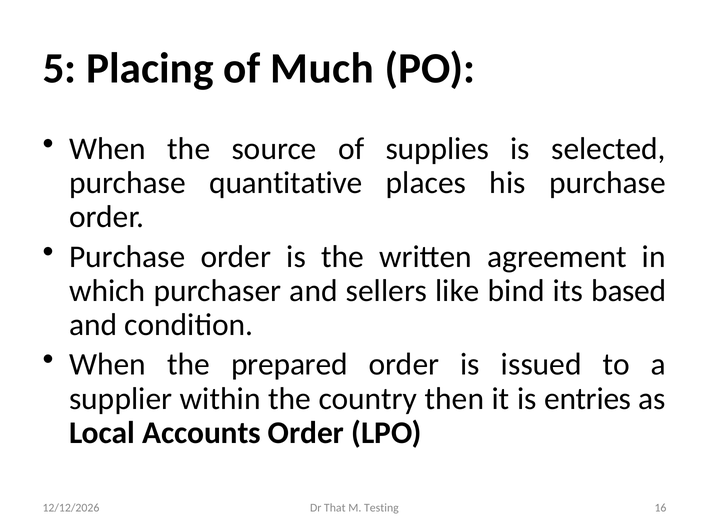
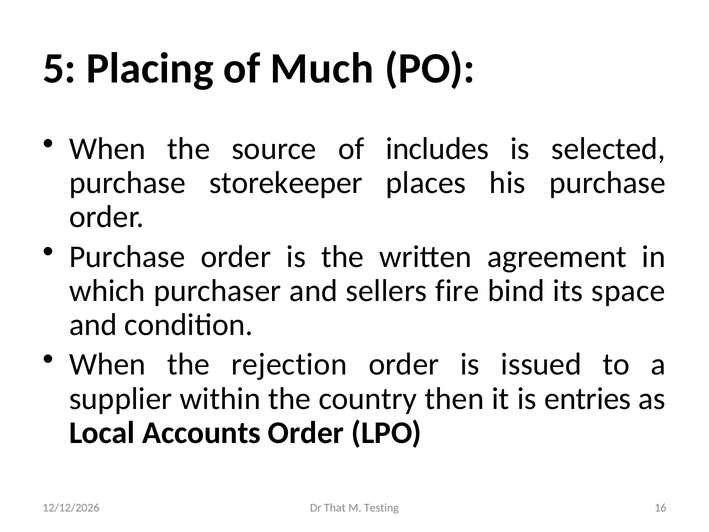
supplies: supplies -> includes (437, 149)
quantitative: quantitative -> storekeeper (286, 183)
like: like -> fire (457, 291)
based: based -> space (628, 291)
prepared: prepared -> rejection (289, 364)
